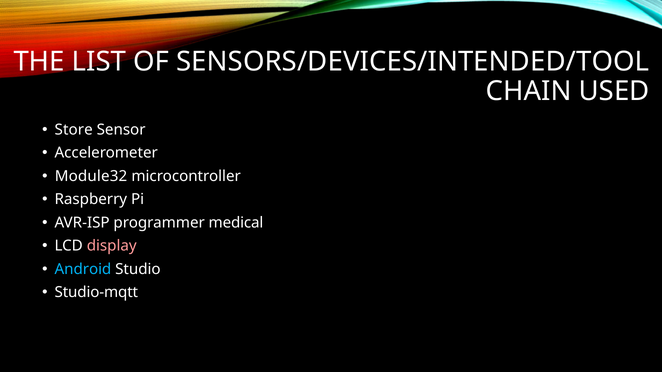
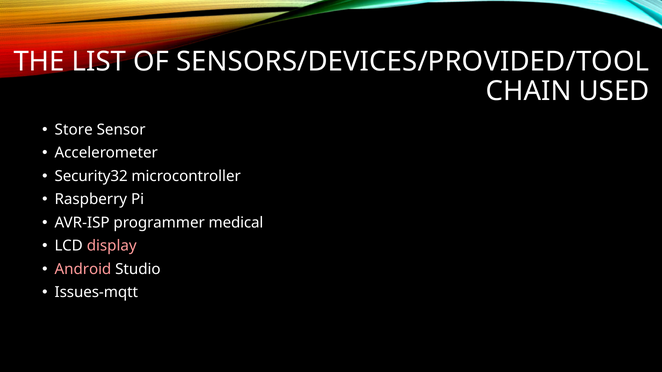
SENSORS/DEVICES/INTENDED/TOOL: SENSORS/DEVICES/INTENDED/TOOL -> SENSORS/DEVICES/PROVIDED/TOOL (413, 62)
Module32: Module32 -> Security32 (91, 176)
Android colour: light blue -> pink (83, 269)
Studio-mqtt: Studio-mqtt -> Issues-mqtt (96, 293)
